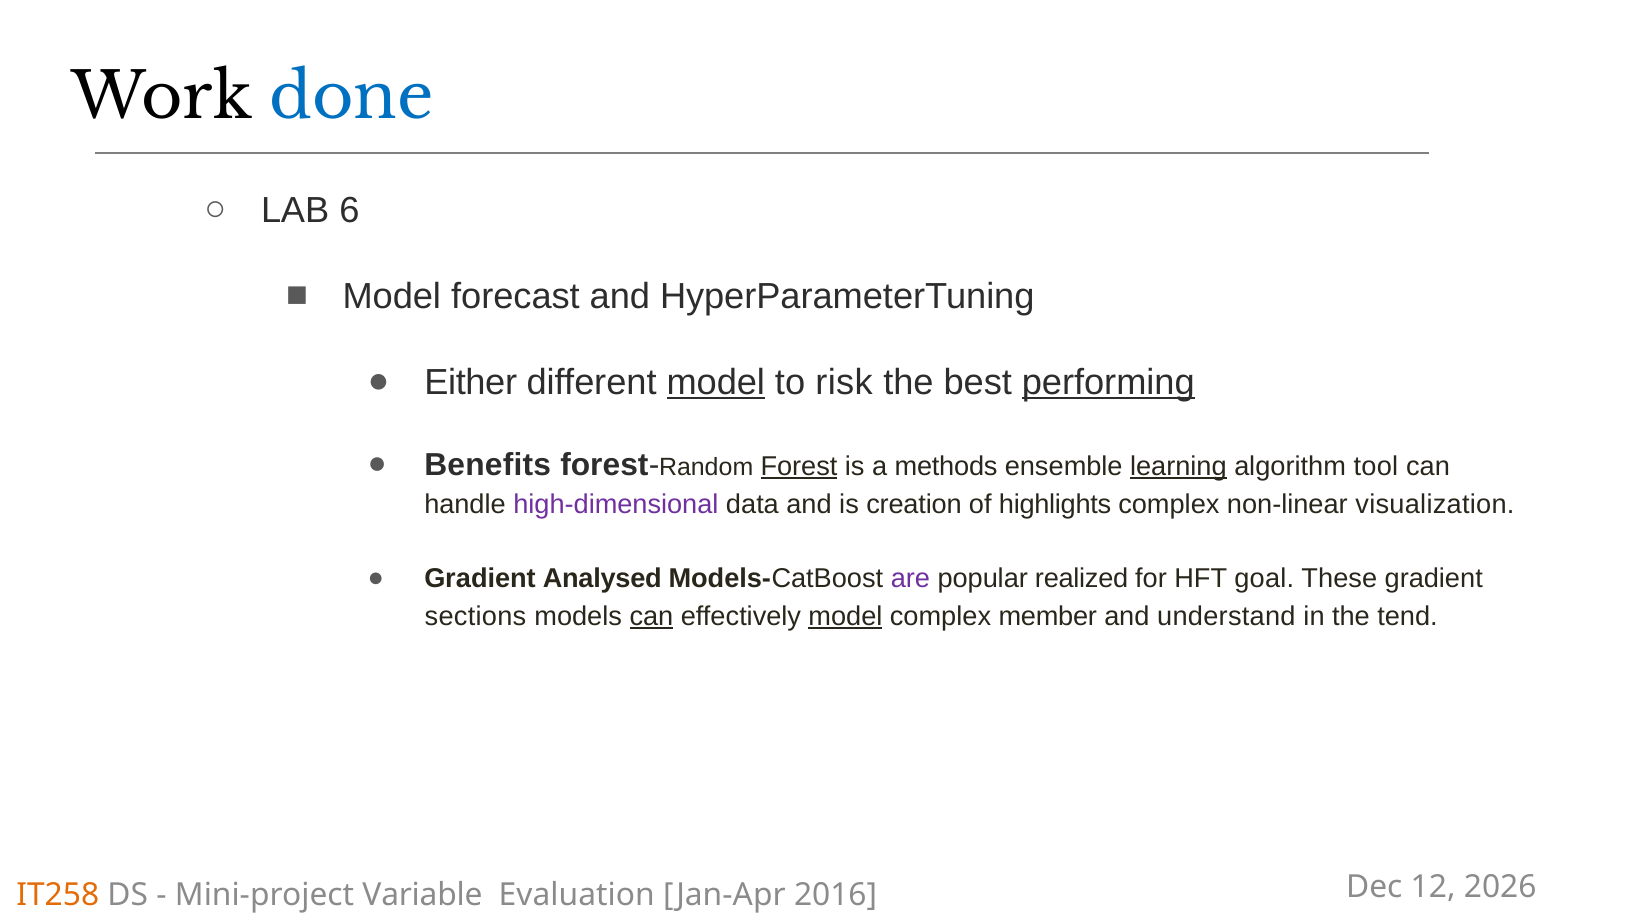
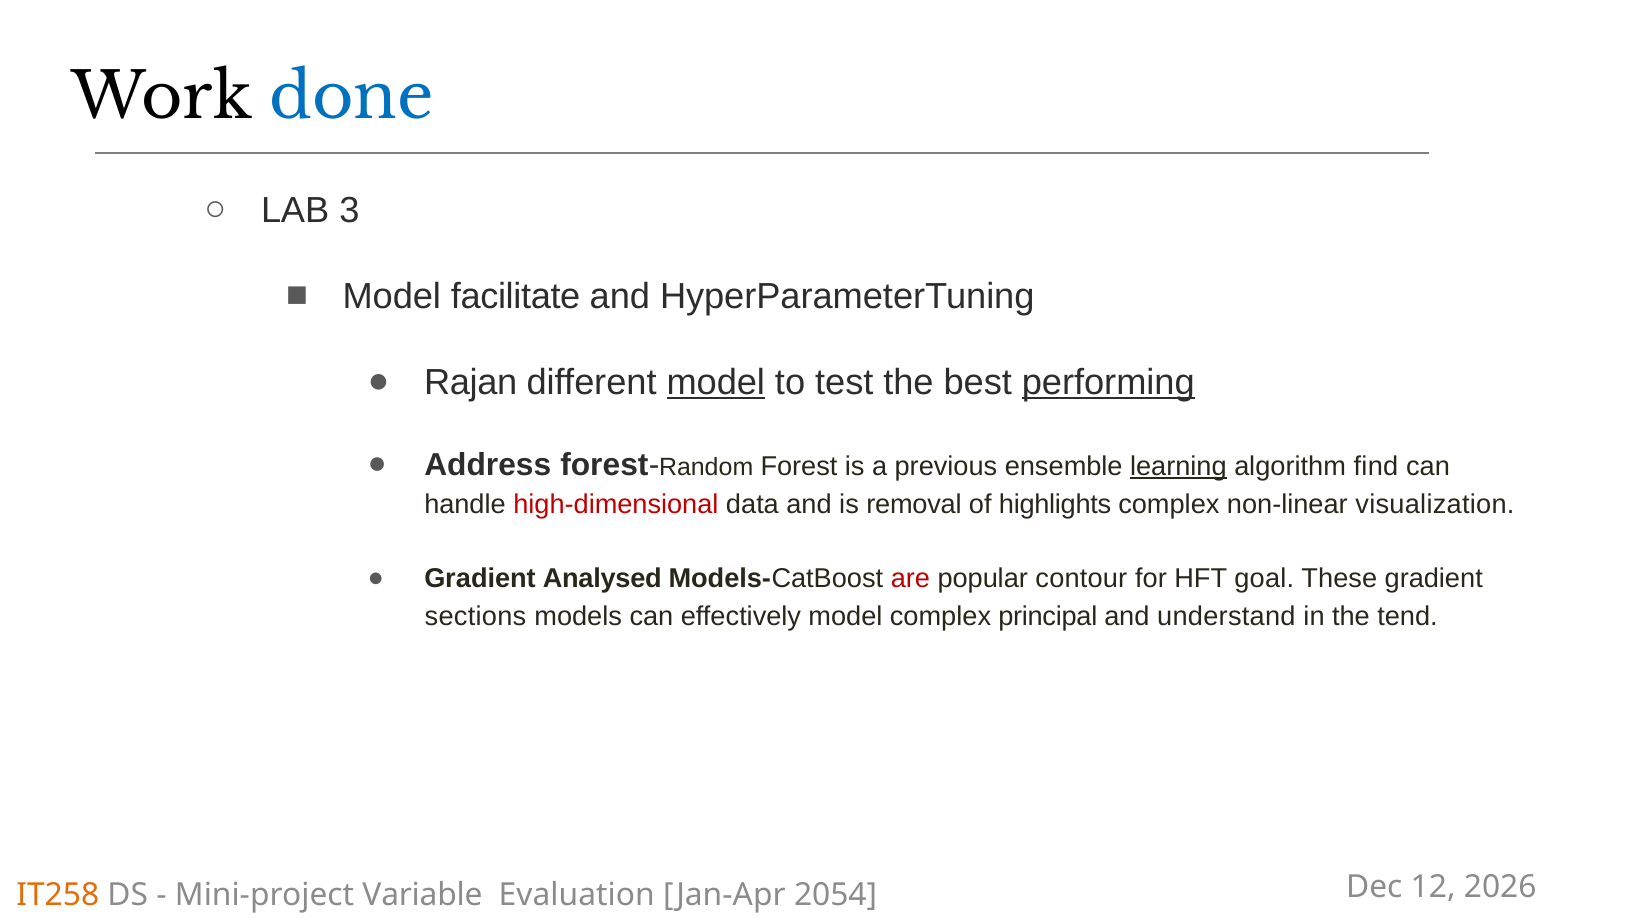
6: 6 -> 3 (349, 210)
forecast: forecast -> facilitate (516, 297)
Either: Either -> Rajan (471, 383)
risk: risk -> test (844, 383)
Benefits: Benefits -> Address (488, 465)
Forest underline: present -> none (799, 467)
methods: methods -> previous (946, 467)
tool: tool -> find (1376, 467)
high-dimensional colour: purple -> red (616, 505)
creation: creation -> removal (914, 505)
are colour: purple -> red (910, 579)
realized: realized -> contour (1081, 579)
can underline: present -> none (651, 616)
model underline: present -> none (845, 616)
member: member -> principal (1048, 616)
2016: 2016 -> 2054 (836, 895)
